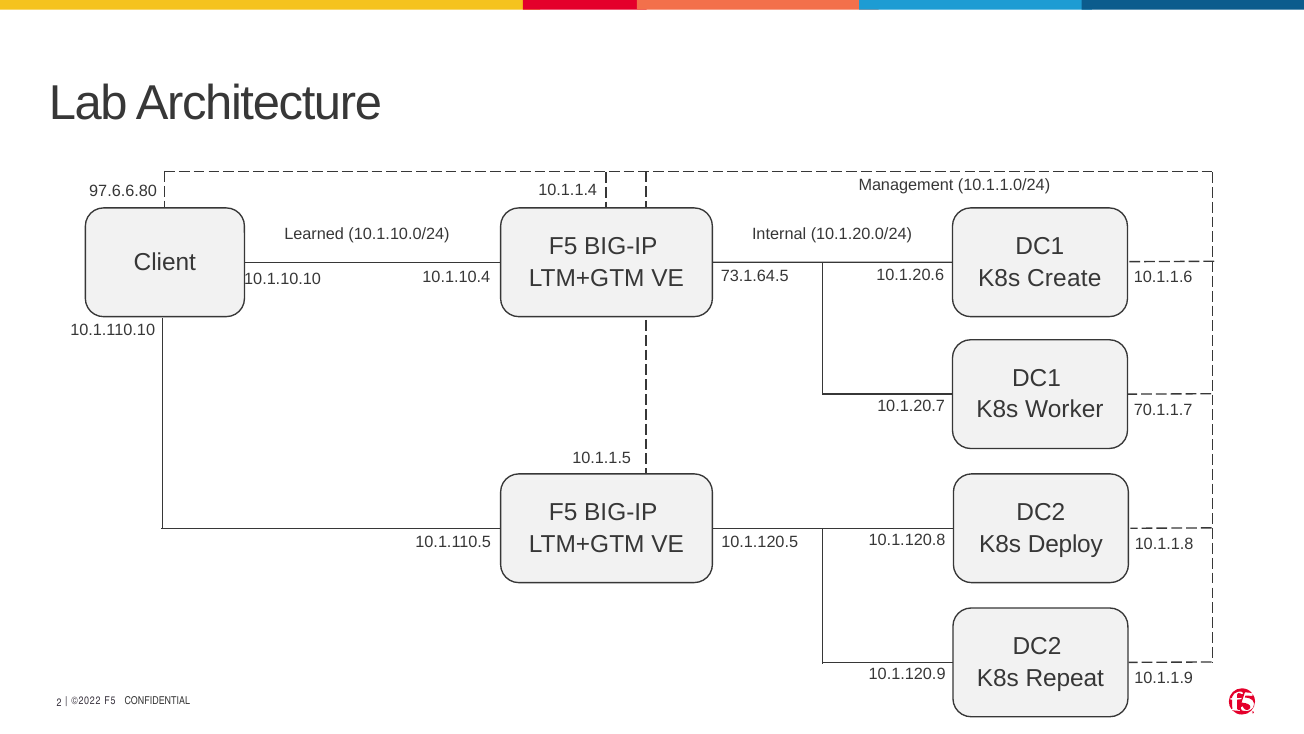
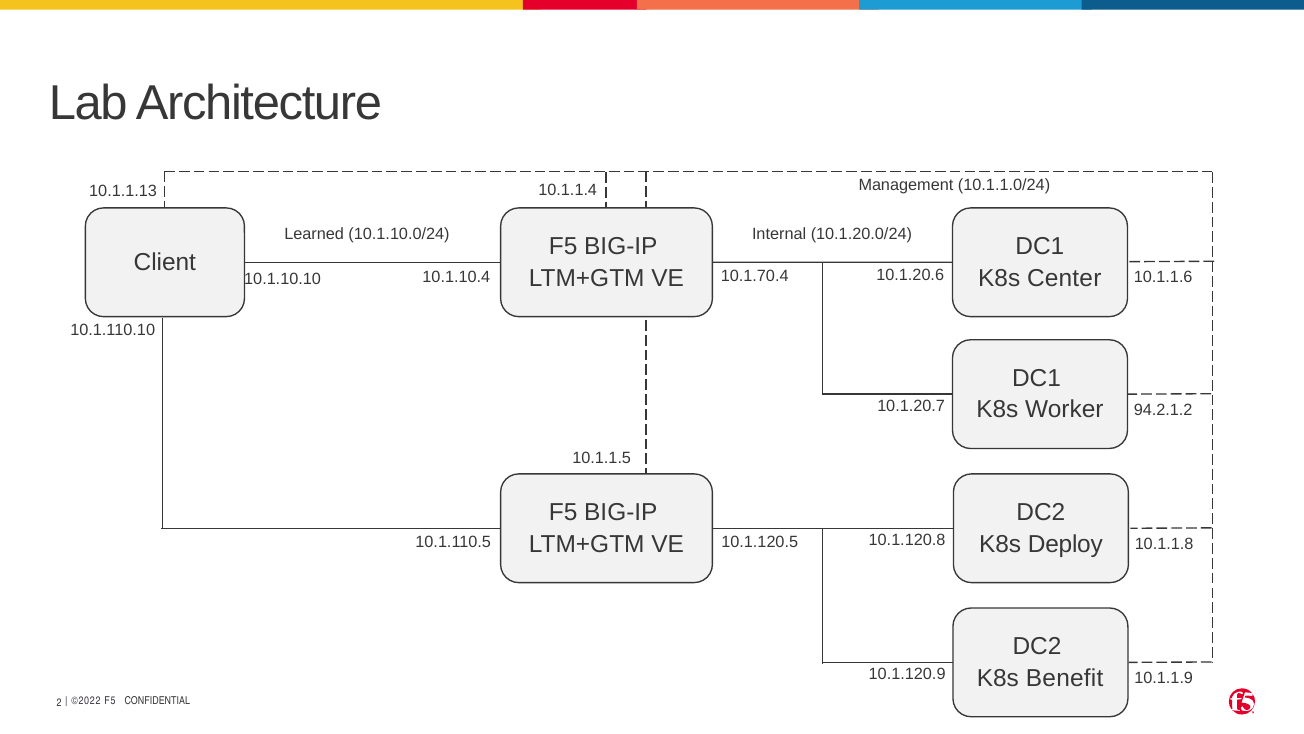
97.6.6.80: 97.6.6.80 -> 10.1.1.13 (123, 191)
Create: Create -> Center (1064, 278)
73.1.64.5: 73.1.64.5 -> 10.1.70.4 (755, 276)
70.1.1.7: 70.1.1.7 -> 94.2.1.2 (1163, 410)
Repeat: Repeat -> Benefit (1065, 678)
